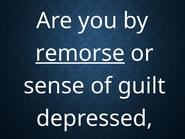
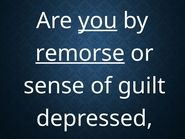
you underline: none -> present (98, 21)
